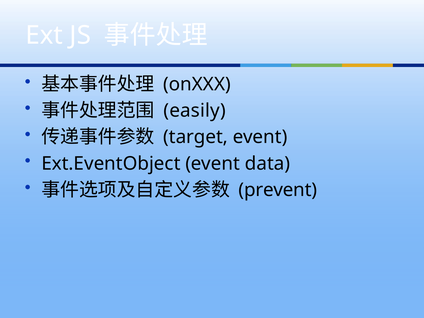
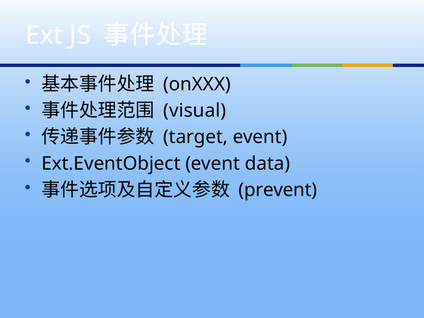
easily: easily -> visual (195, 111)
